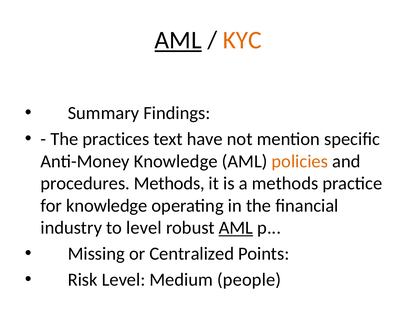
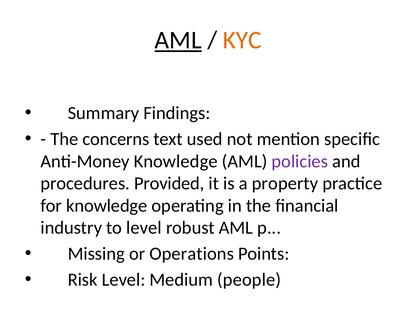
practices: practices -> concerns (116, 139)
have: have -> used (205, 139)
policies colour: orange -> purple (300, 161)
procedures Methods: Methods -> Provided (169, 183)
a methods: methods -> property (285, 183)
AML underline: present -> none (236, 228)
Centralized: Centralized -> Operations (192, 254)
